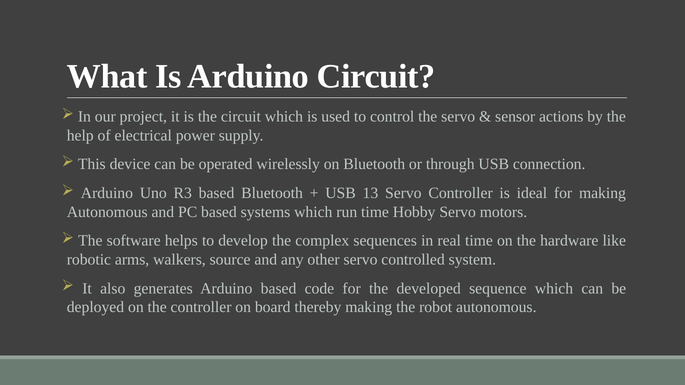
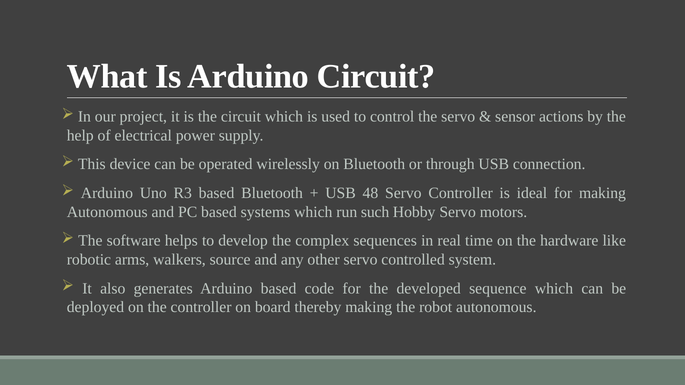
13: 13 -> 48 (370, 193)
run time: time -> such (375, 212)
